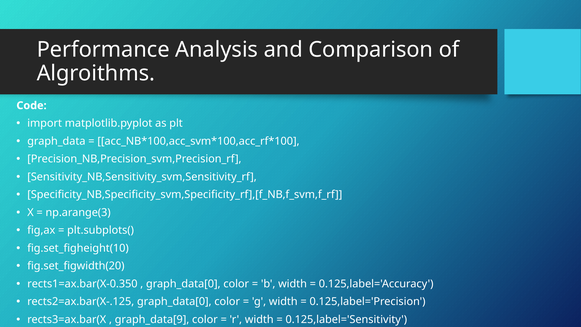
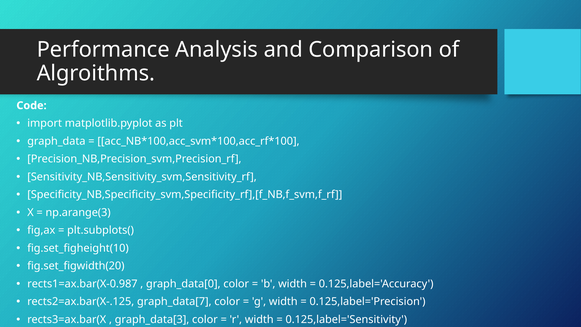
rects1=ax.bar(X-0.350: rects1=ax.bar(X-0.350 -> rects1=ax.bar(X-0.987 (82, 284)
rects2=ax.bar(X-.125 graph_data[0: graph_data[0 -> graph_data[7 (174, 302)
graph_data[9: graph_data[9 -> graph_data[3 (152, 319)
